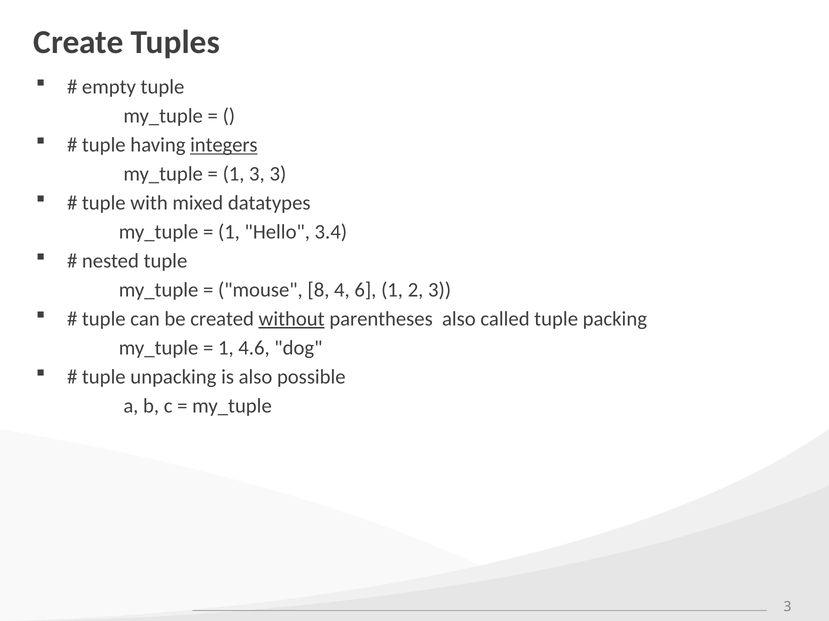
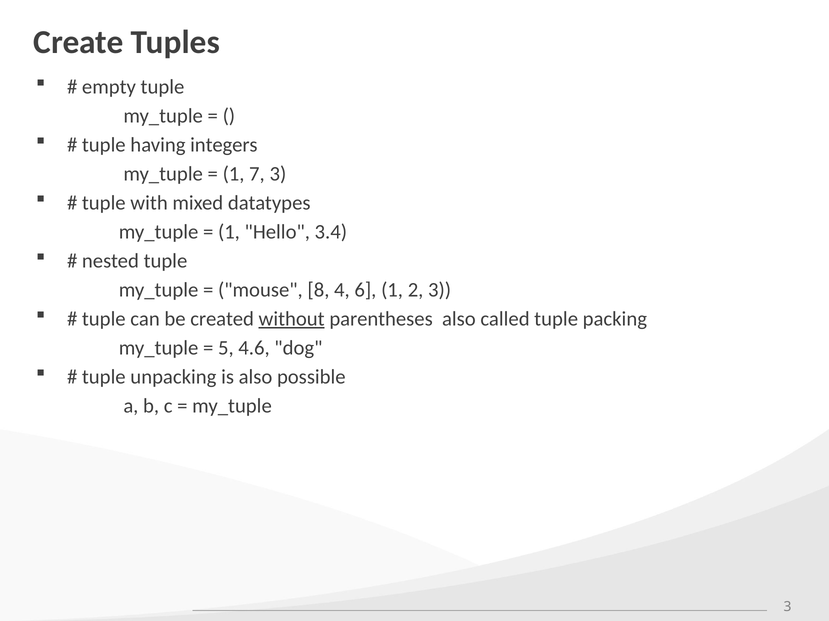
integers underline: present -> none (224, 145)
1 3: 3 -> 7 (257, 174)
1: 1 -> 5 (226, 348)
